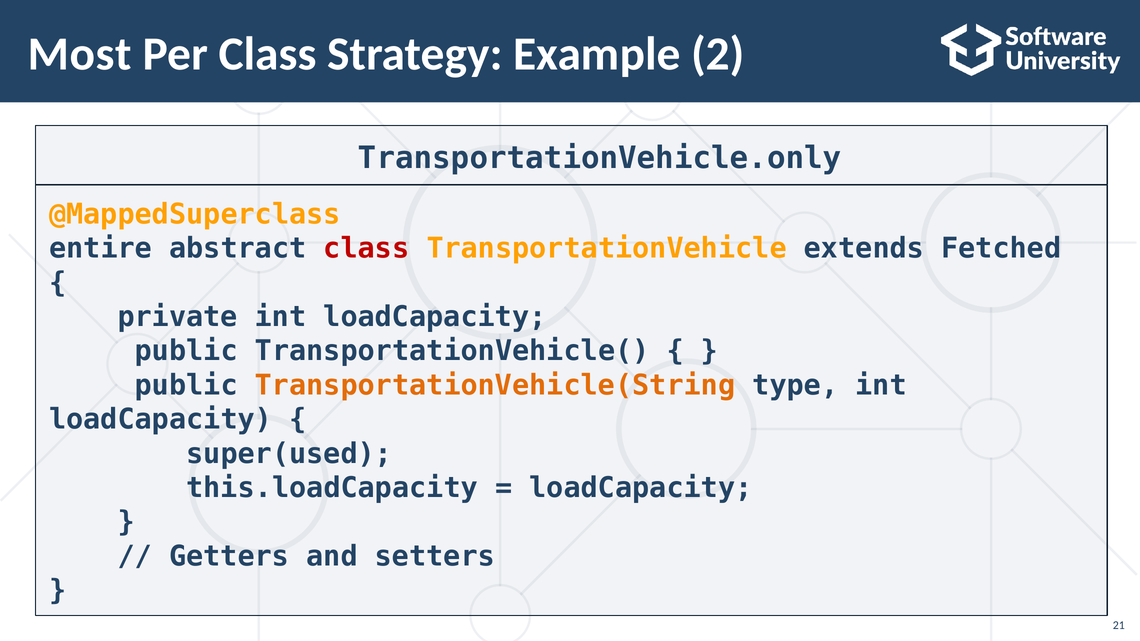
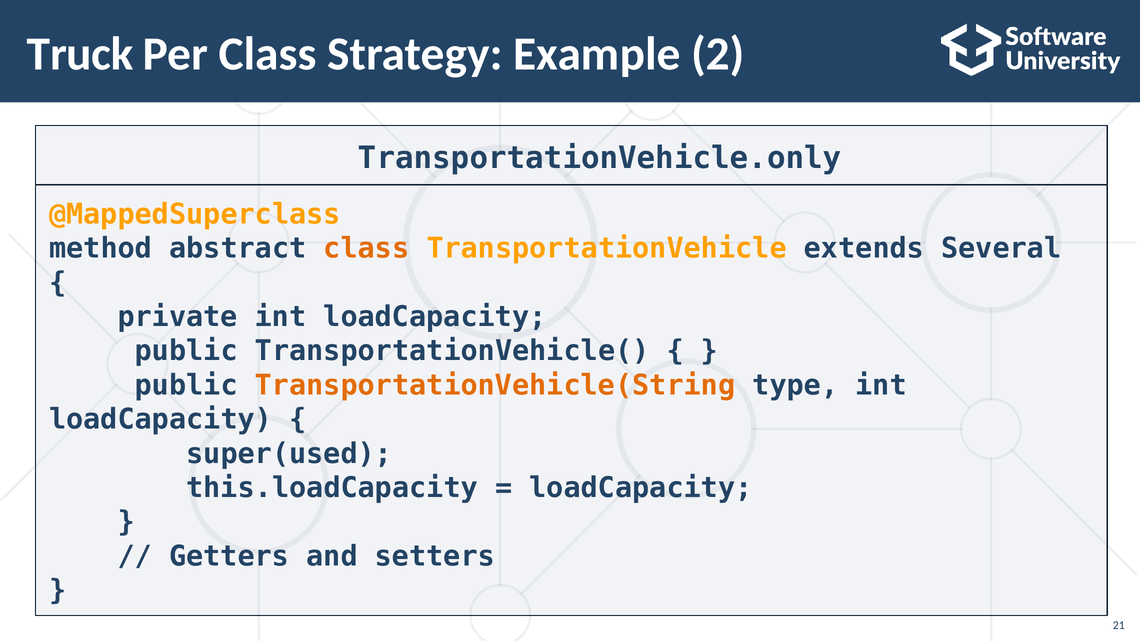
Most: Most -> Truck (80, 54)
entire: entire -> method (101, 249)
class colour: red -> orange (366, 249)
Fetched: Fetched -> Several (1001, 249)
